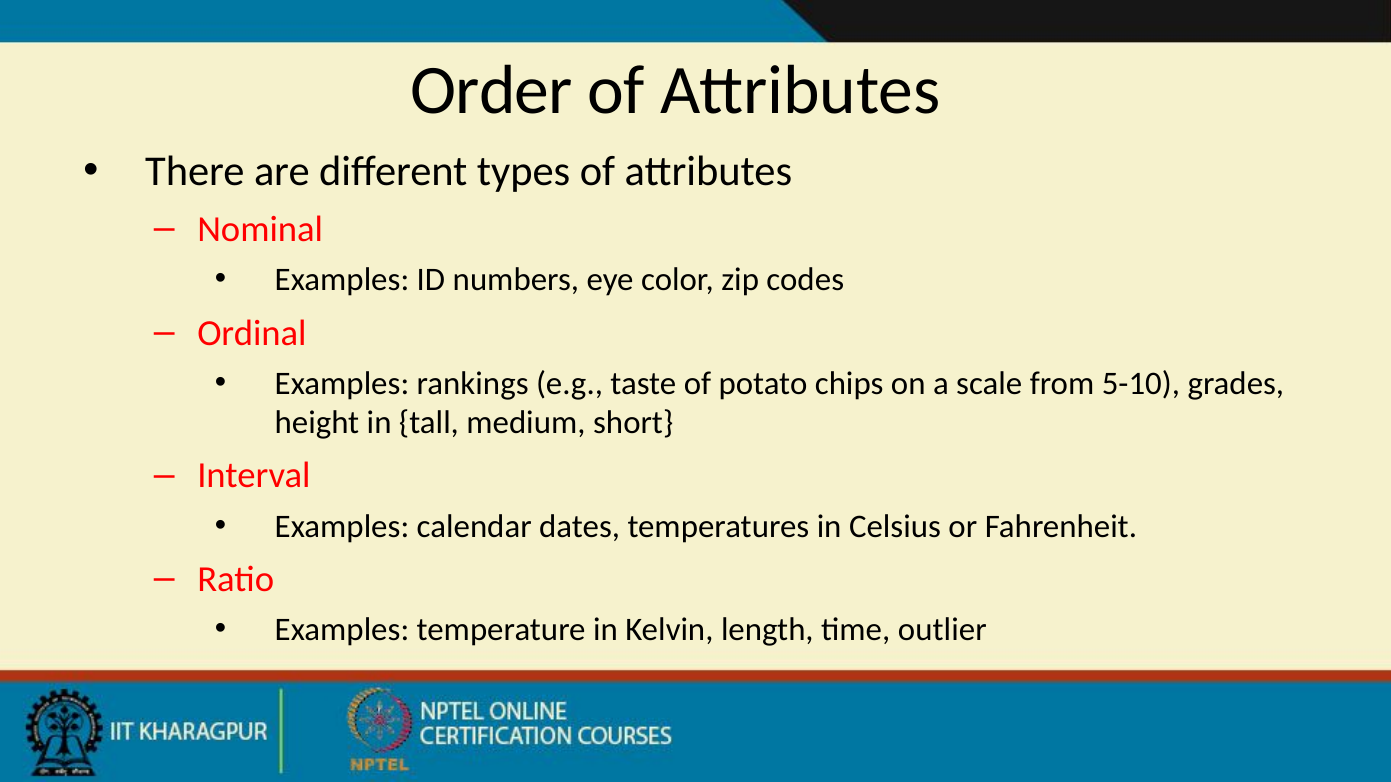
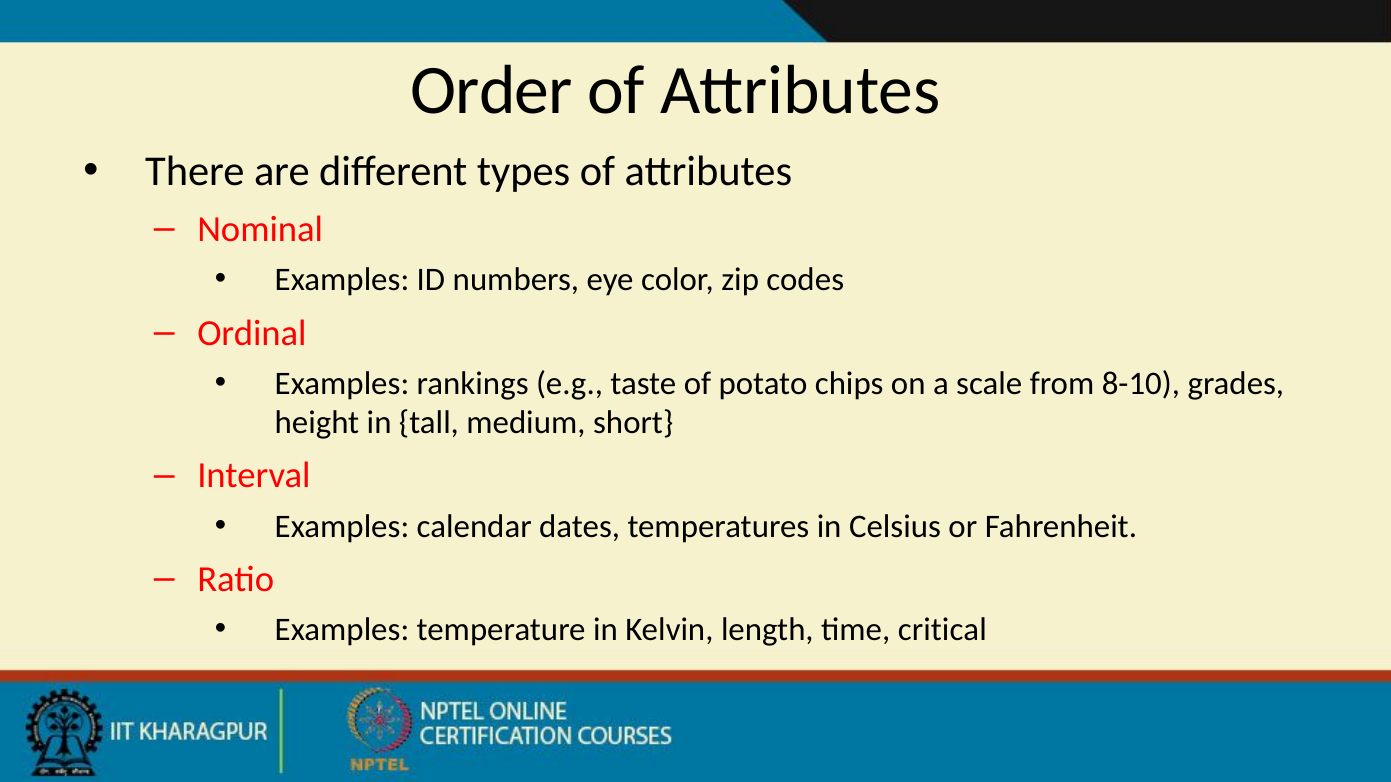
5-10: 5-10 -> 8-10 (1141, 384)
outlier: outlier -> critical (942, 630)
